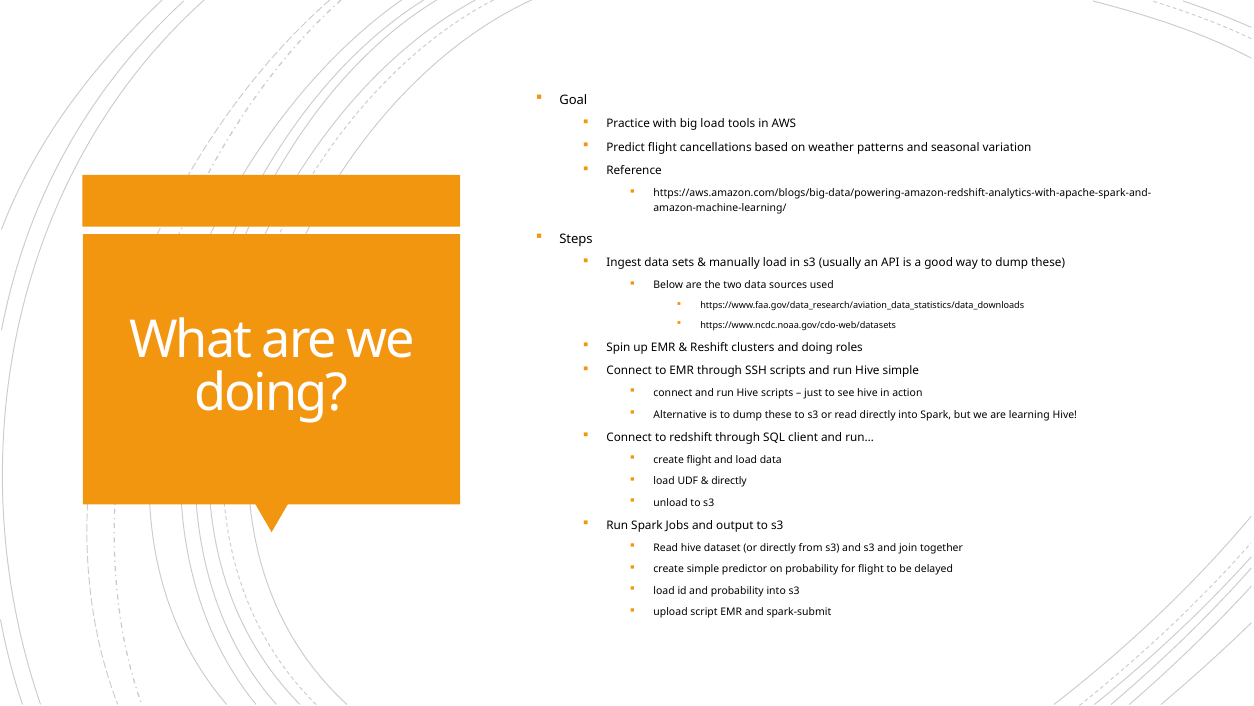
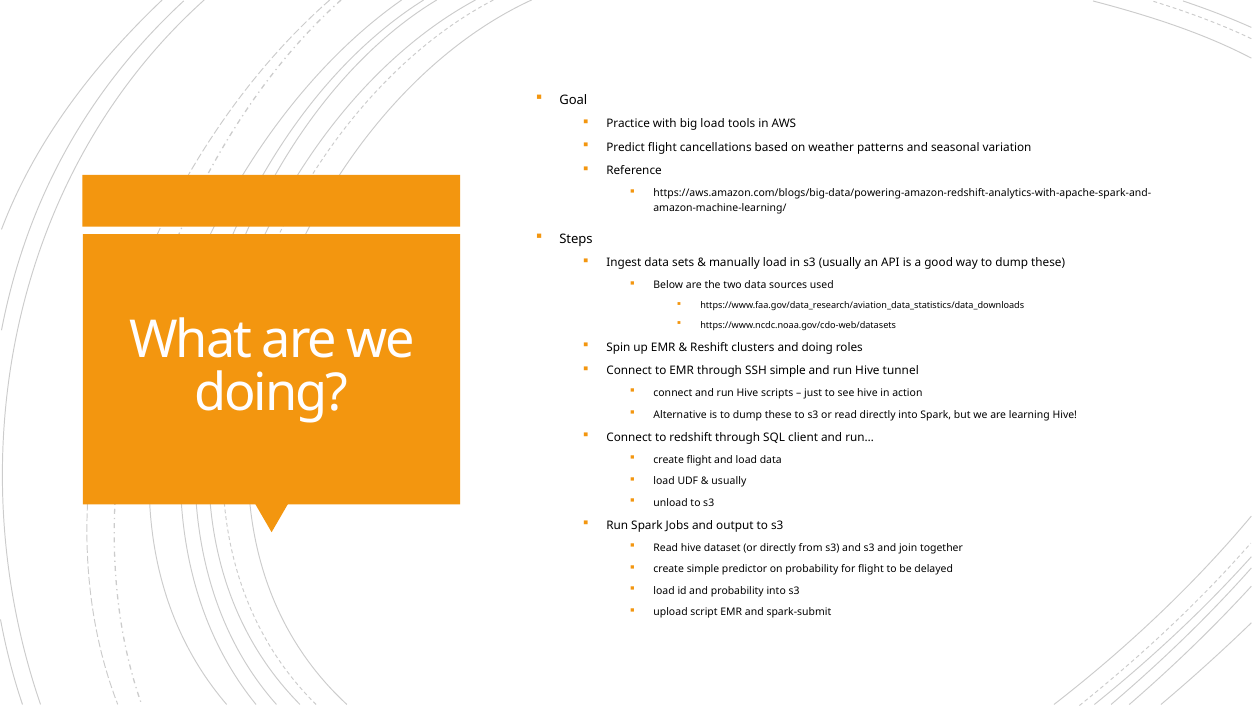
SSH scripts: scripts -> simple (788, 370)
Hive simple: simple -> tunnel (901, 370)
directly: directly -> usually (729, 481)
